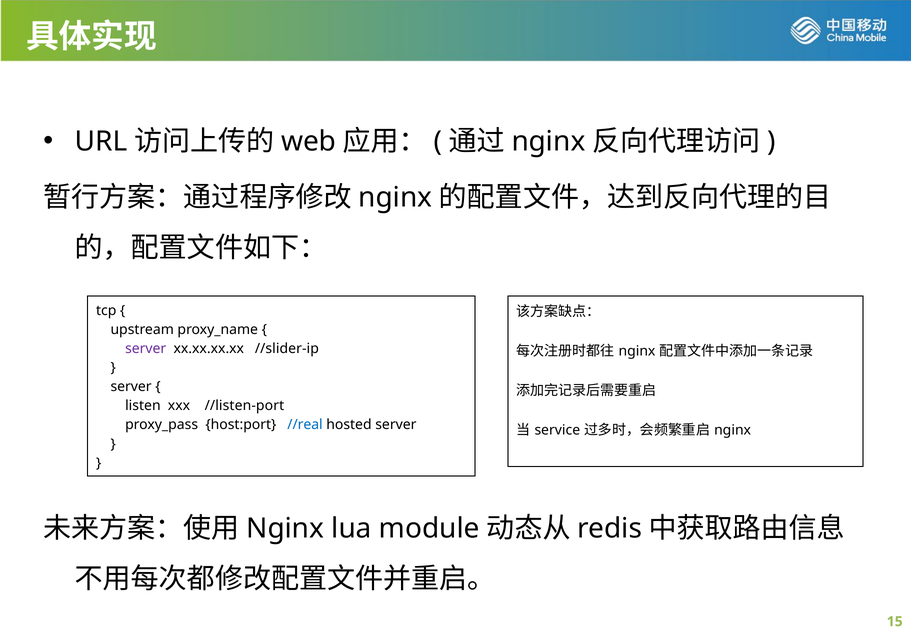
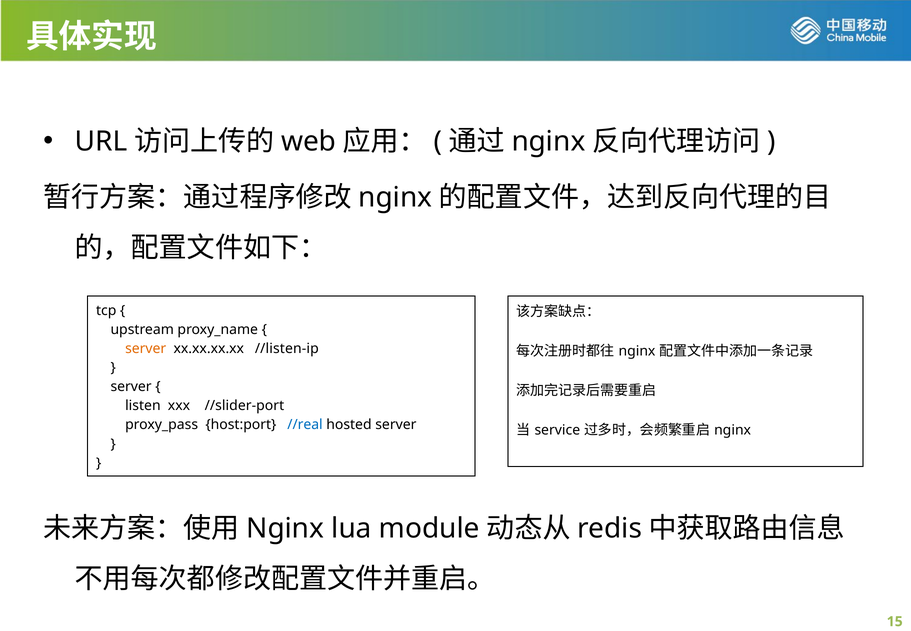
server colour: purple -> orange (146, 348)
//slider-ip: //slider-ip -> //listen-ip (287, 348)
//listen-port: //listen-port -> //slider-port (244, 406)
